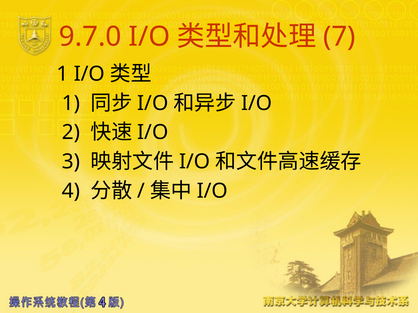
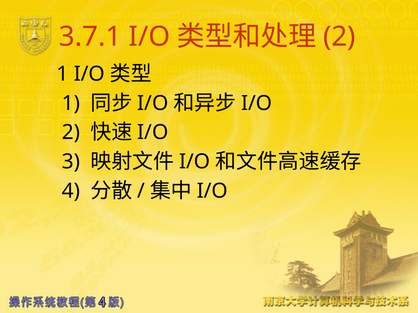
9.7.0: 9.7.0 -> 3.7.1 (90, 37)
7: 7 -> 2 (339, 37)
